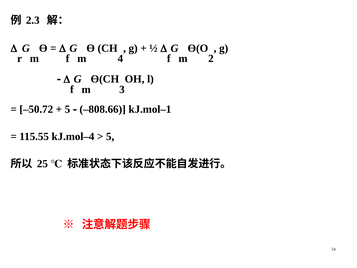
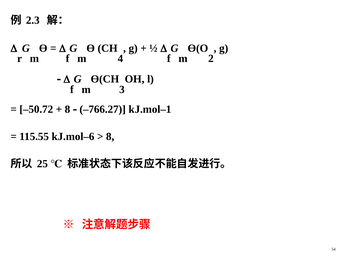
5: 5 -> 8 (67, 109)
–808.66: –808.66 -> –766.27 (103, 109)
kJ.mol–4: kJ.mol–4 -> kJ.mol–6 (73, 136)
5: 5 -> 8 (110, 136)
